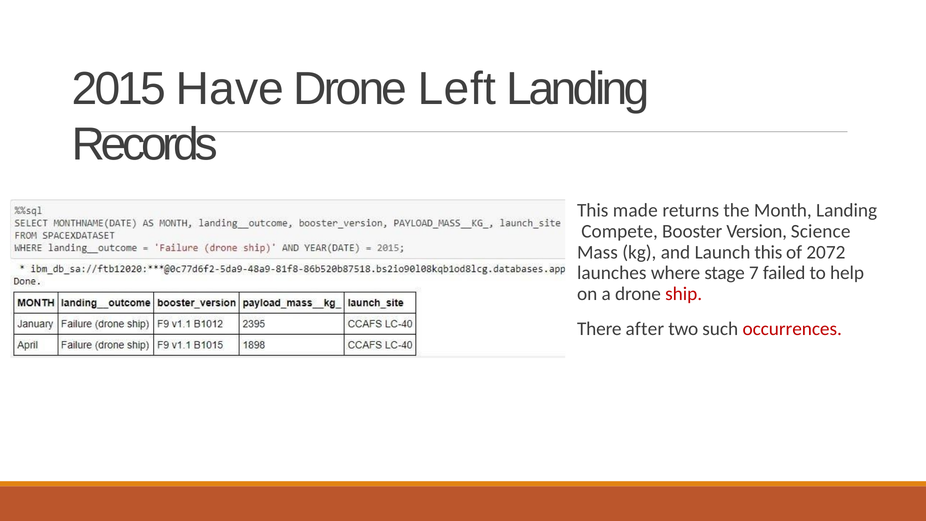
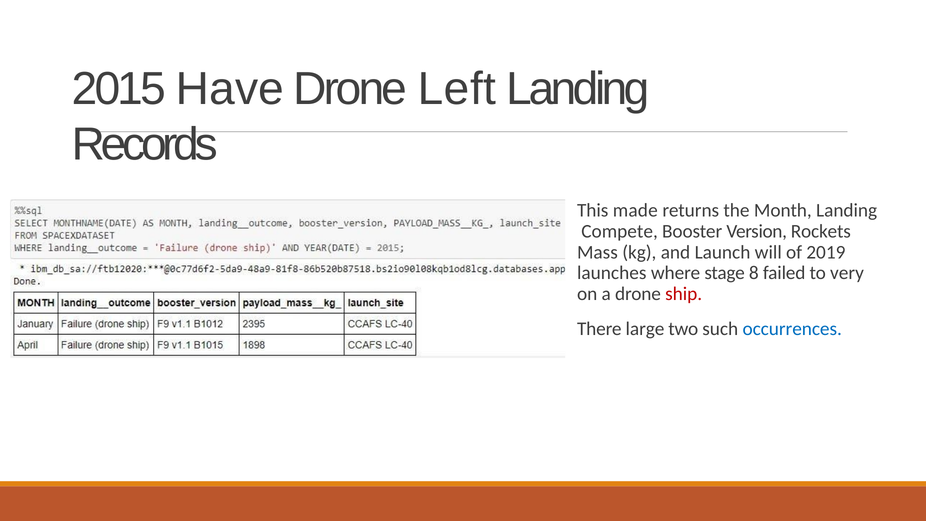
Science: Science -> Rockets (821, 231)
Launch this: this -> will (768, 252)
2072: 2072 -> 2019 (826, 252)
7: 7 -> 8 (754, 273)
help: help -> very (847, 273)
after: after -> large (645, 329)
occurrences colour: red -> blue (792, 329)
